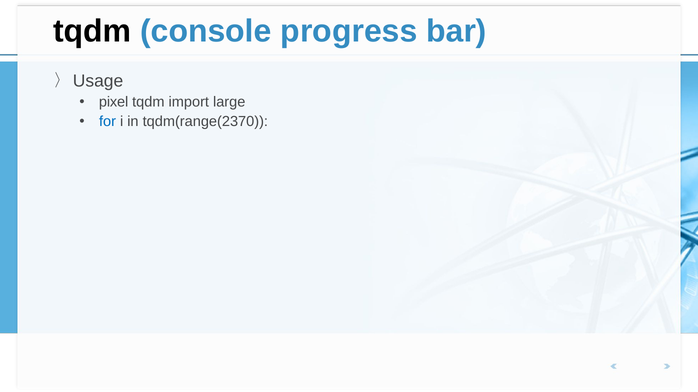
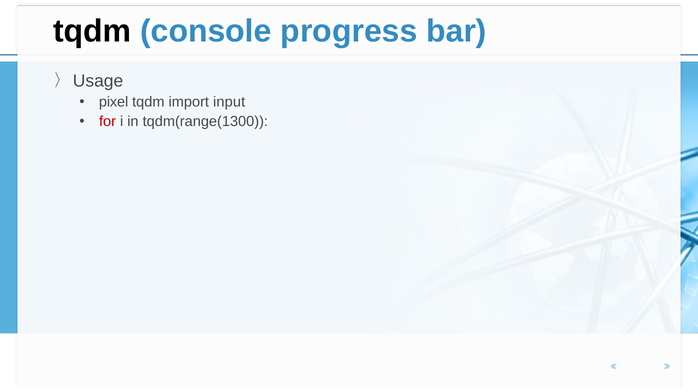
large: large -> input (229, 102)
for colour: blue -> red (108, 122)
tqdm(range(2370: tqdm(range(2370 -> tqdm(range(1300 (205, 122)
